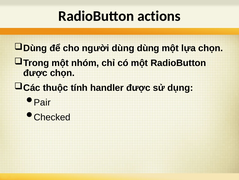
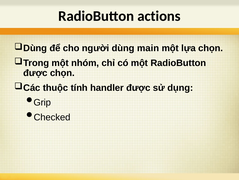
dùng dùng: dùng -> main (148, 48)
Pair: Pair -> Grip (42, 102)
